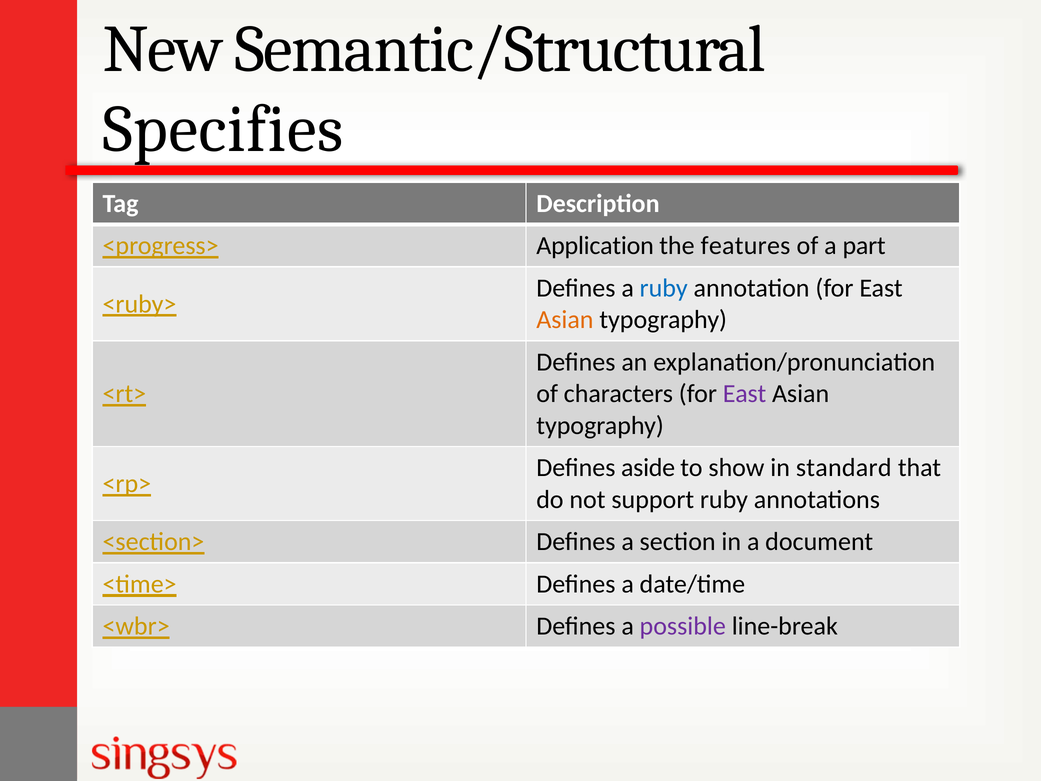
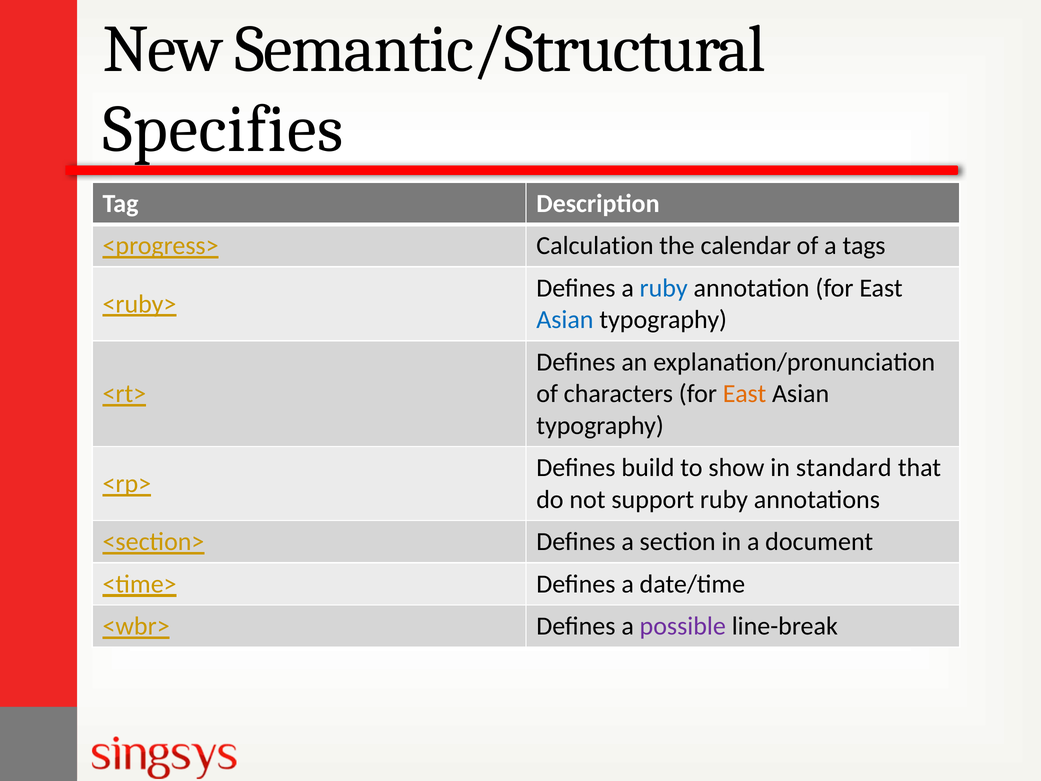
Application: Application -> Calculation (595, 246)
features: features -> calendar (746, 246)
part: part -> tags (864, 246)
Asian colour: orange -> blue (565, 320)
East colour: purple -> orange (745, 394)
aside: aside -> build (648, 468)
